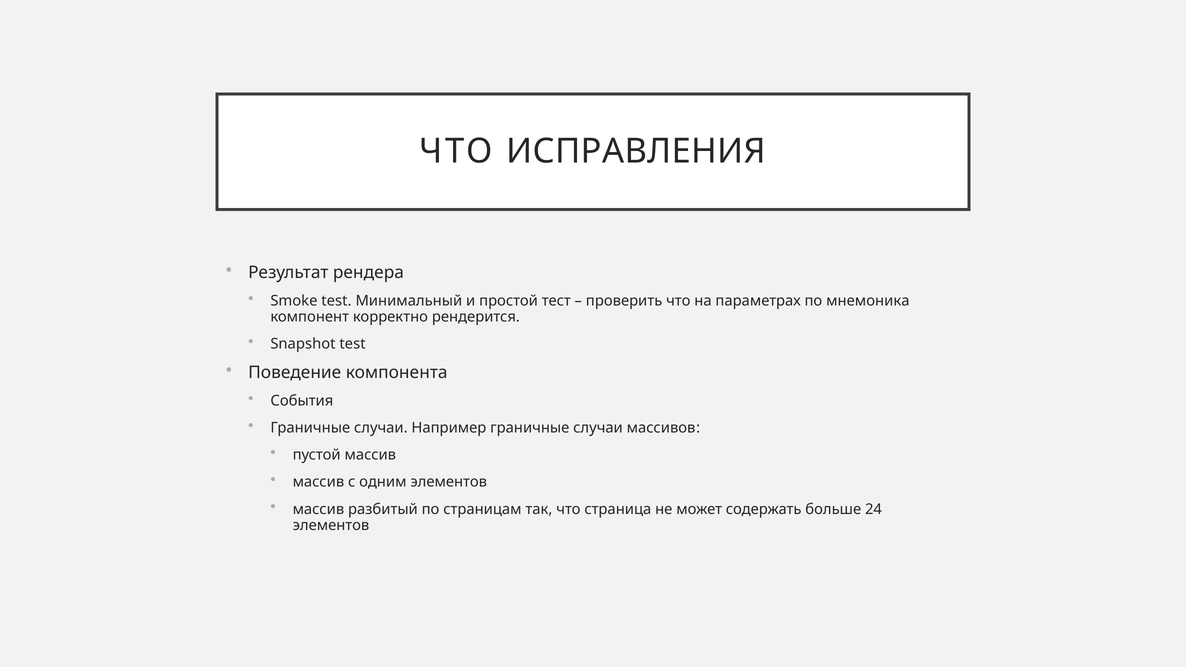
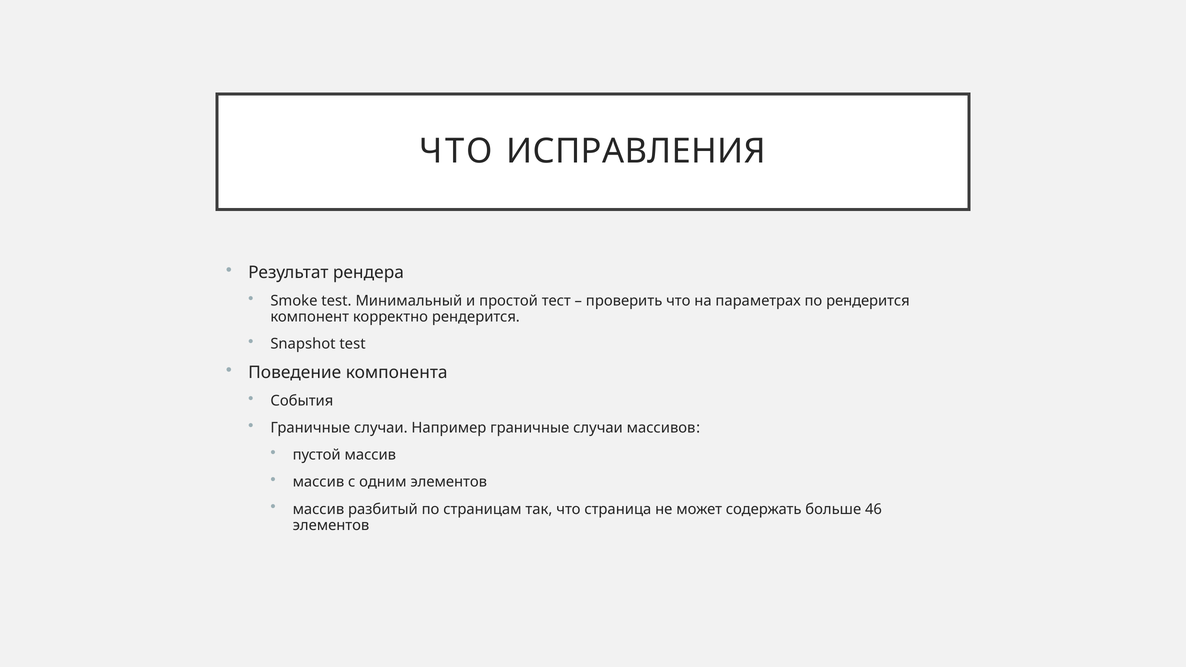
по мнемоника: мнемоника -> рендерится (868, 301)
24: 24 -> 46 (873, 509)
